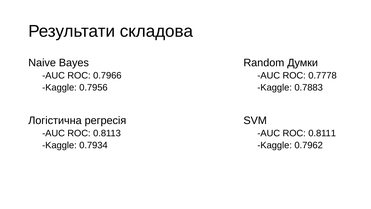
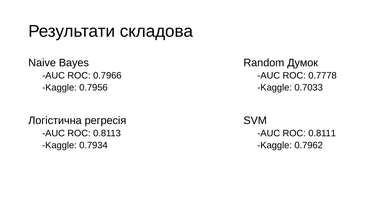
Думки: Думки -> Думок (303, 63)
0.7883: 0.7883 -> 0.7033 (309, 87)
